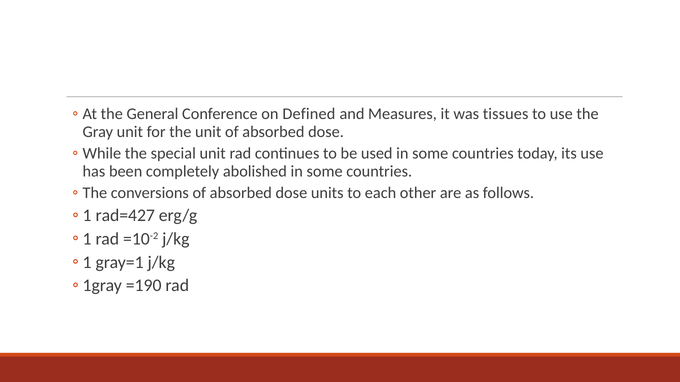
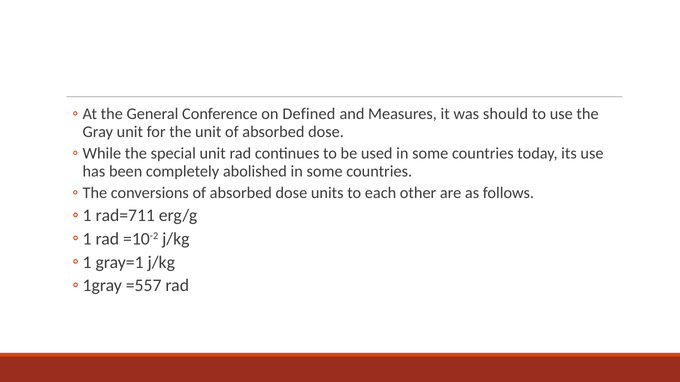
tissues: tissues -> should (506, 114)
rad=427: rad=427 -> rad=711 (125, 216)
=190: =190 -> =557 (144, 286)
